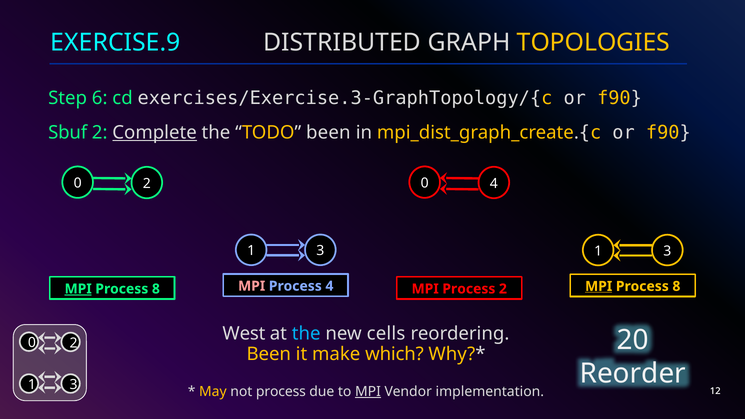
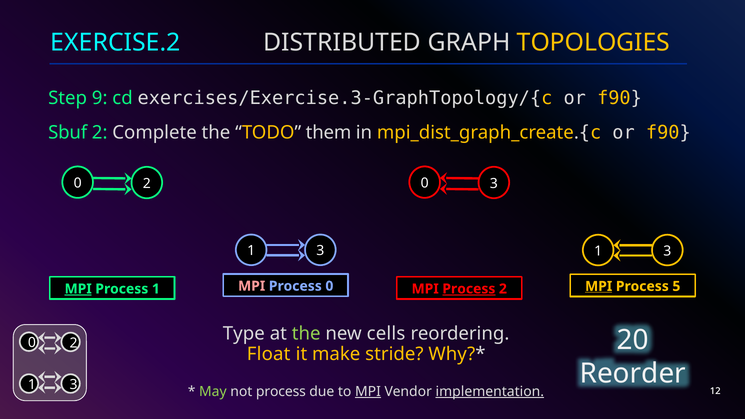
EXERCISE.9: EXERCISE.9 -> EXERCISE.2 (115, 43)
6: 6 -> 9 (100, 98)
Complete underline: present -> none (155, 133)
TODO been: been -> them (329, 133)
0 4: 4 -> 3 (494, 183)
Process 4: 4 -> 0 (329, 286)
8: 8 -> 5 (676, 286)
8: 8 -> 1 (156, 289)
Process underline: none -> present (469, 289)
West: West -> Type (244, 334)
the colour: light blue -> light green (306, 334)
Been: Been -> Float (269, 354)
which: which -> stride (394, 354)
May colour: yellow -> light green (213, 392)
implementation underline: none -> present (490, 392)
